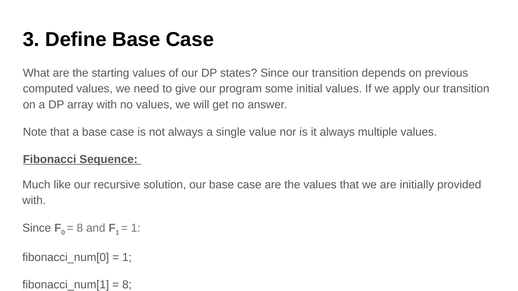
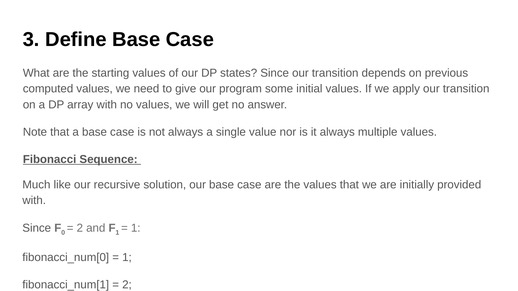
8: 8 -> 2 (80, 228)
8: 8 -> 2 (127, 285)
